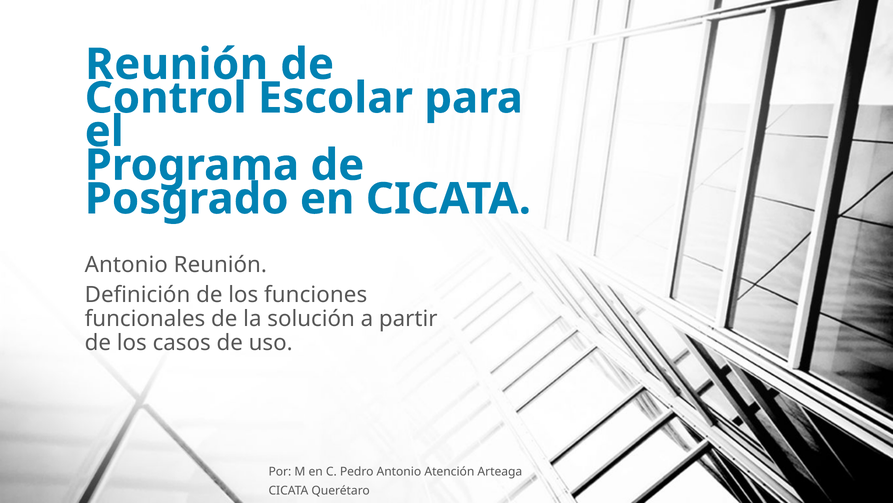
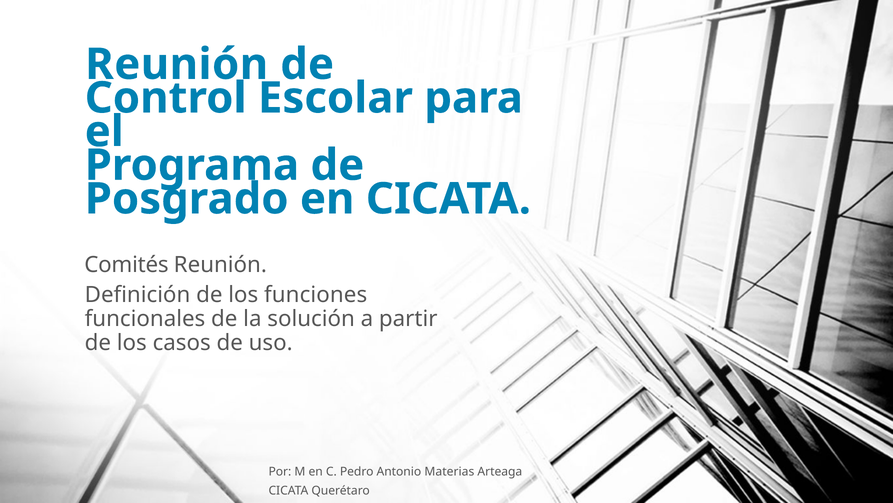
Antonio: Antonio -> Comités (126, 265)
Atención: Atención -> Materias (449, 471)
